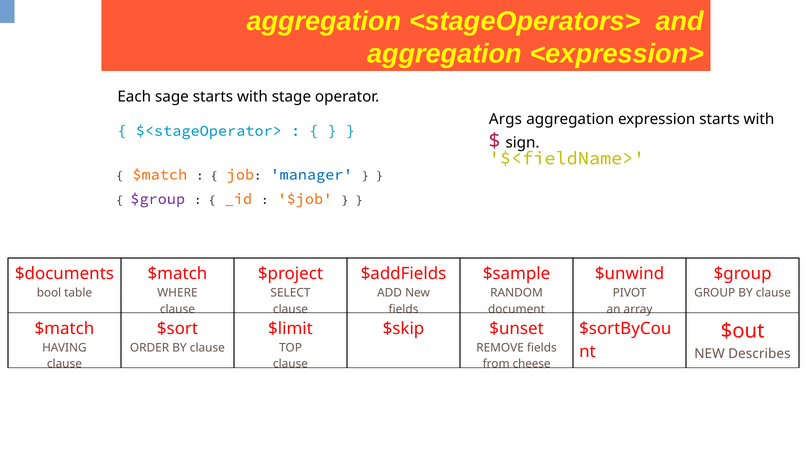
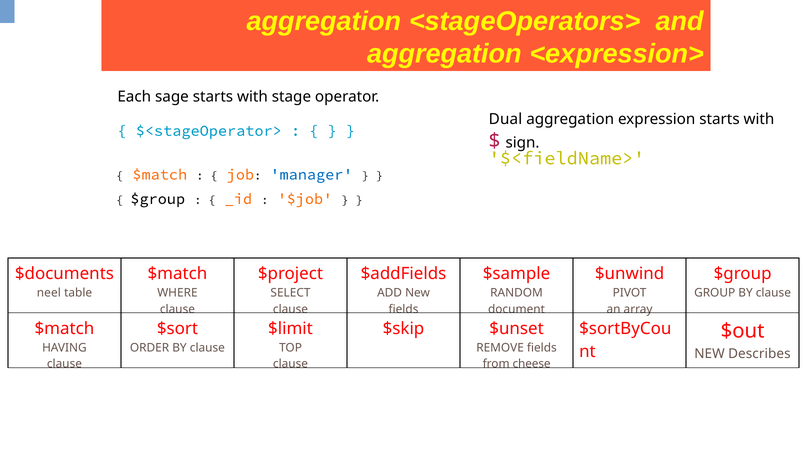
Args: Args -> Dual (505, 119)
$group colour: purple -> black (158, 199)
bool: bool -> neel (49, 293)
